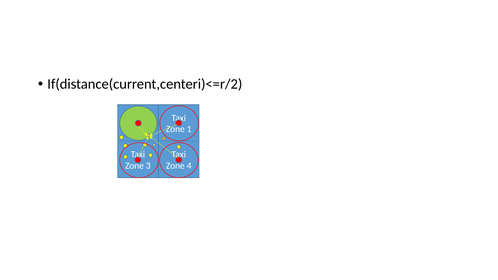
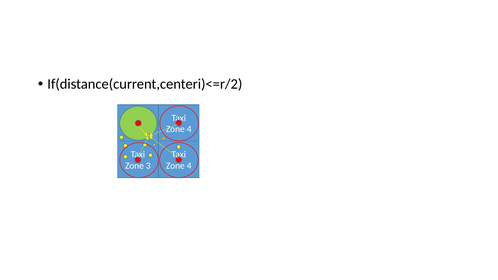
1: 1 -> 4 (189, 129)
